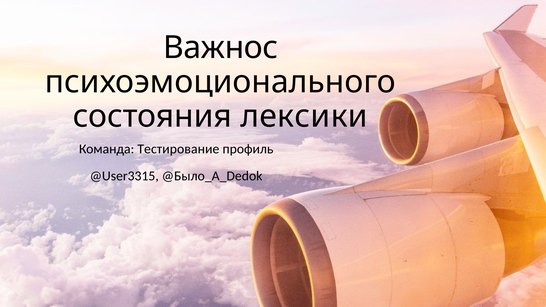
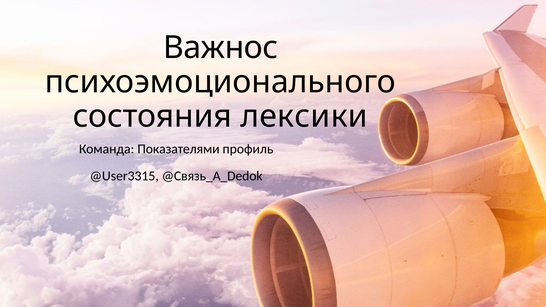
Тестирование: Тестирование -> Показателями (178, 149)
@Было_A_Dedok: @Было_A_Dedok -> @Связь_A_Dedok (212, 176)
